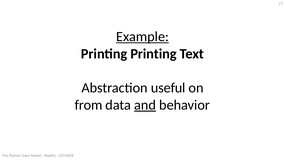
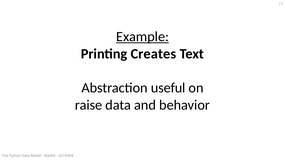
Printing Printing: Printing -> Creates (153, 54)
from: from -> raise (89, 105)
and underline: present -> none (145, 105)
